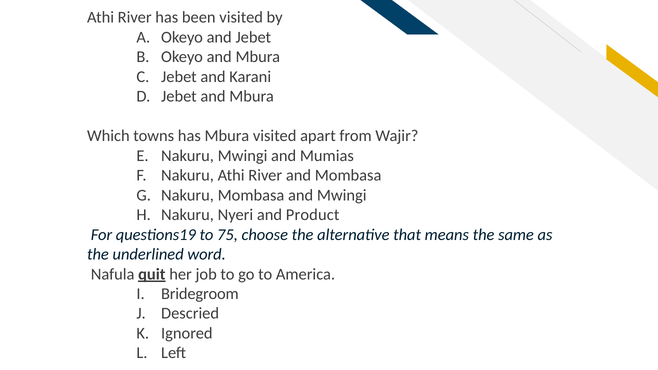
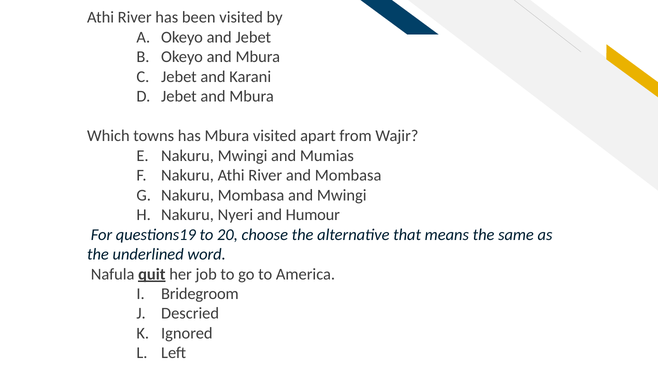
Product: Product -> Humour (313, 215)
75: 75 -> 20 (227, 235)
